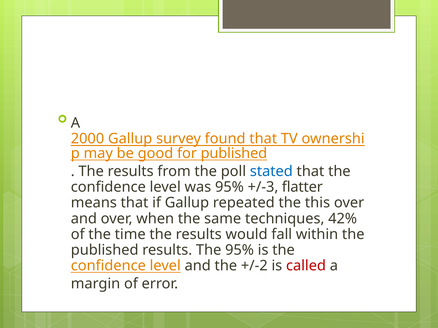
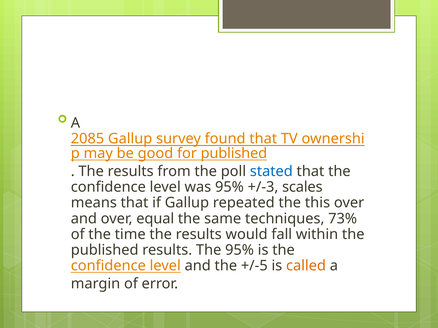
2000: 2000 -> 2085 (87, 139)
flatter: flatter -> scales (302, 187)
when: when -> equal (155, 219)
42%: 42% -> 73% (343, 219)
+/-2: +/-2 -> +/-5 (254, 266)
called colour: red -> orange (306, 266)
